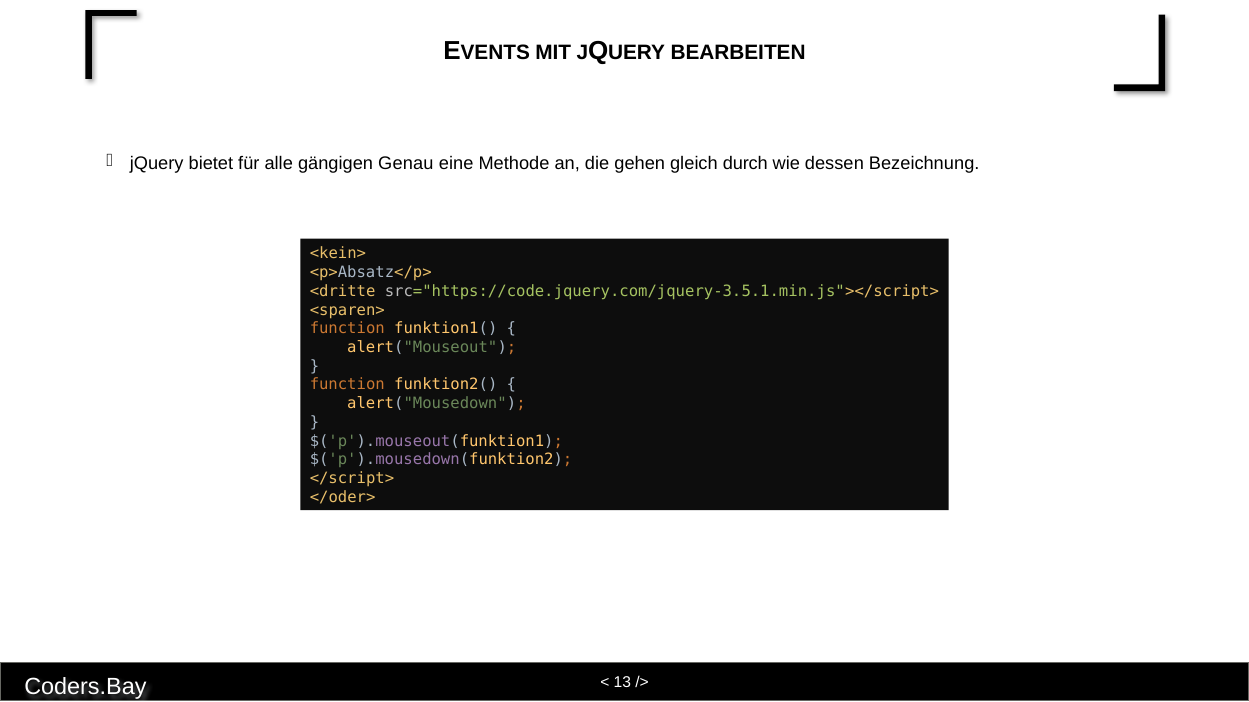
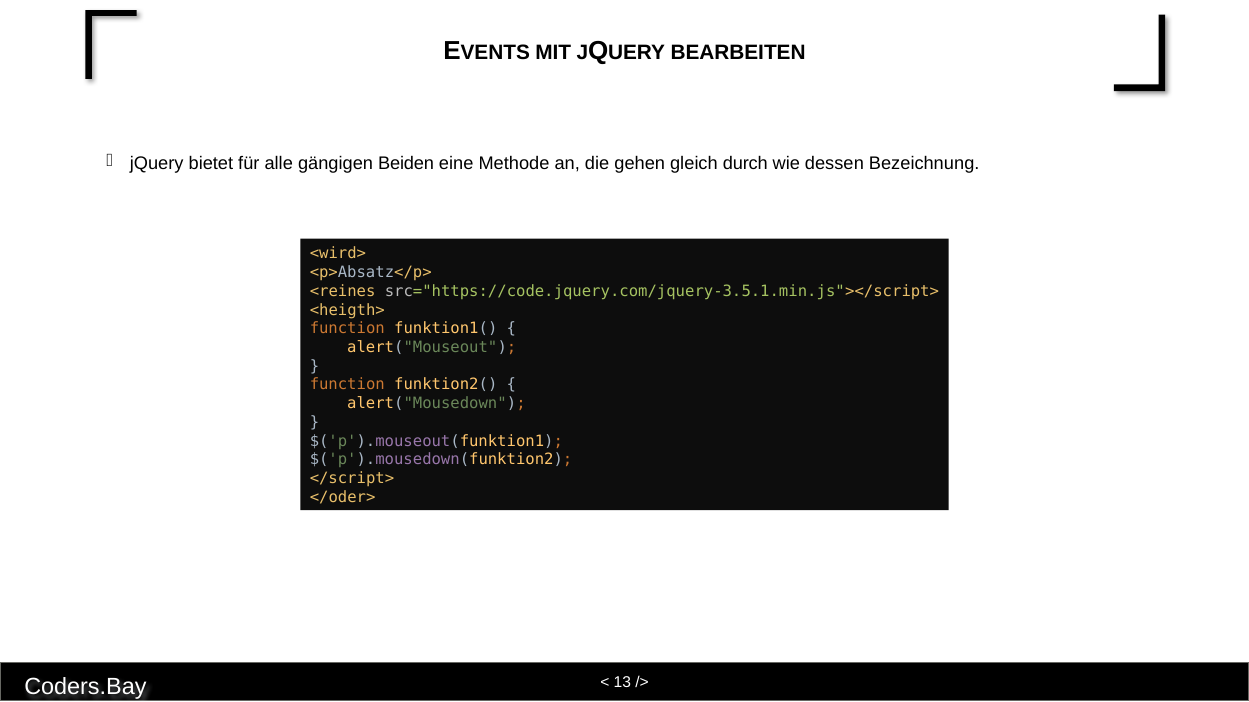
Genau: Genau -> Beiden (406, 163)
<kein>: <kein> -> <wird> (338, 254)
<dritte: <dritte -> <reines (343, 291)
<sparen>: <sparen> -> <heigth> (347, 310)
